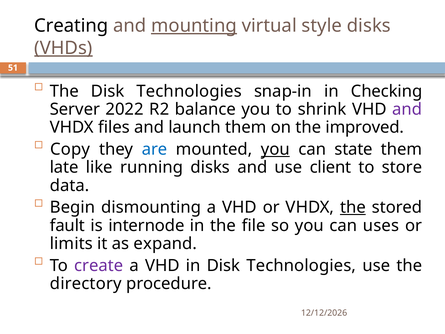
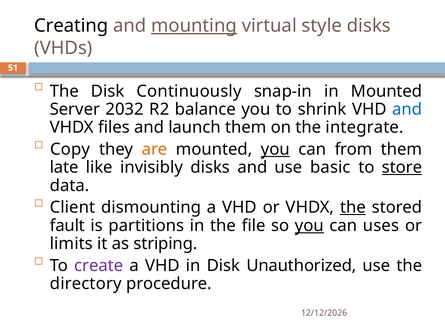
VHDs underline: present -> none (63, 48)
The Disk Technologies: Technologies -> Continuously (189, 91)
in Checking: Checking -> Mounted (387, 91)
2022: 2022 -> 2032 (125, 109)
and colour: purple -> blue (407, 109)
improved: improved -> integrate (365, 127)
are colour: blue -> orange (154, 149)
state: state -> from (354, 149)
running: running -> invisibly (152, 167)
client: client -> basic (330, 167)
store underline: none -> present (402, 167)
Begin: Begin -> Client (72, 207)
internode: internode -> partitions (146, 225)
you underline: none -> present (309, 225)
expand: expand -> striping (165, 243)
in Disk Technologies: Technologies -> Unauthorized (301, 265)
